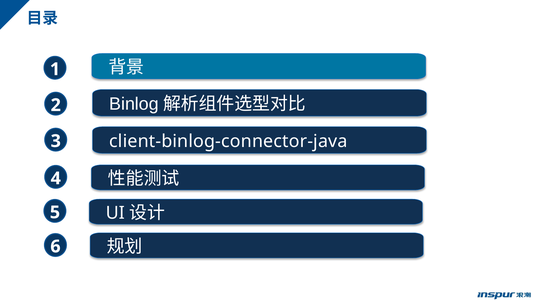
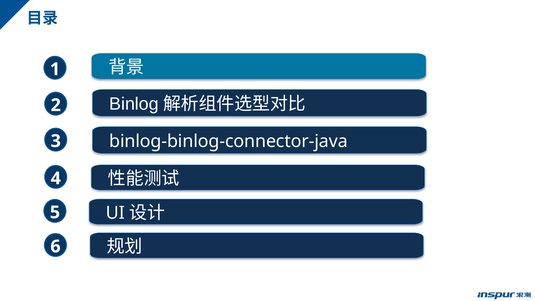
client-binlog-connector-java: client-binlog-connector-java -> binlog-binlog-connector-java (228, 141)
